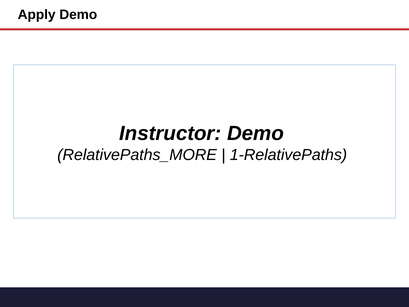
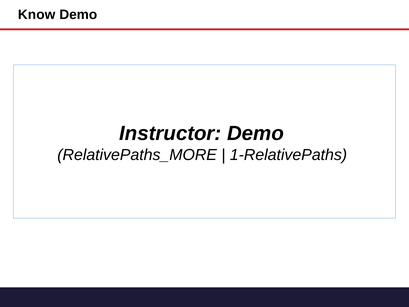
Apply: Apply -> Know (37, 15)
